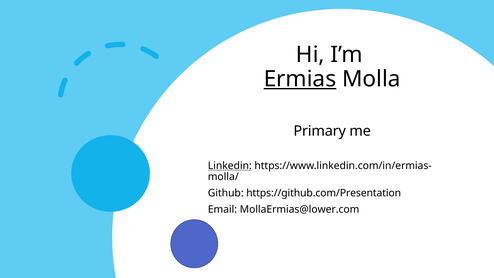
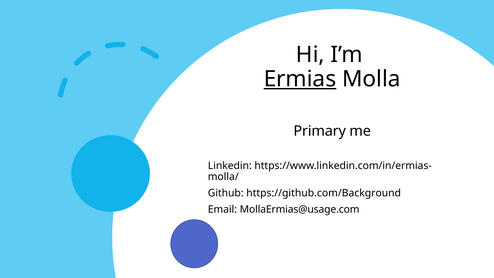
Linkedin underline: present -> none (230, 166)
https://github.com/Presentation: https://github.com/Presentation -> https://github.com/Background (324, 193)
MollaErmias@lower.com: MollaErmias@lower.com -> MollaErmias@usage.com (300, 209)
